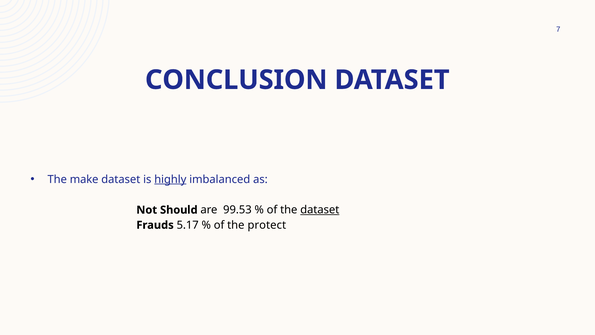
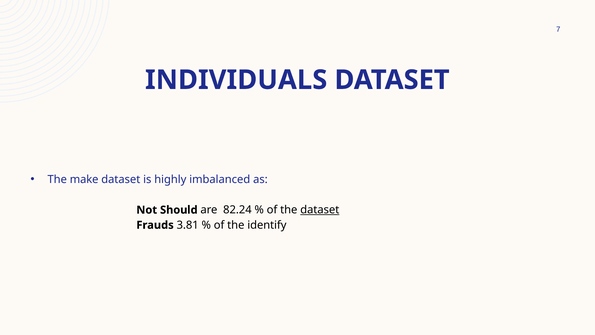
CONCLUSION: CONCLUSION -> INDIVIDUALS (236, 80)
highly underline: present -> none (170, 179)
99.53: 99.53 -> 82.24 (237, 210)
5.17: 5.17 -> 3.81 (188, 225)
protect: protect -> identify (267, 225)
